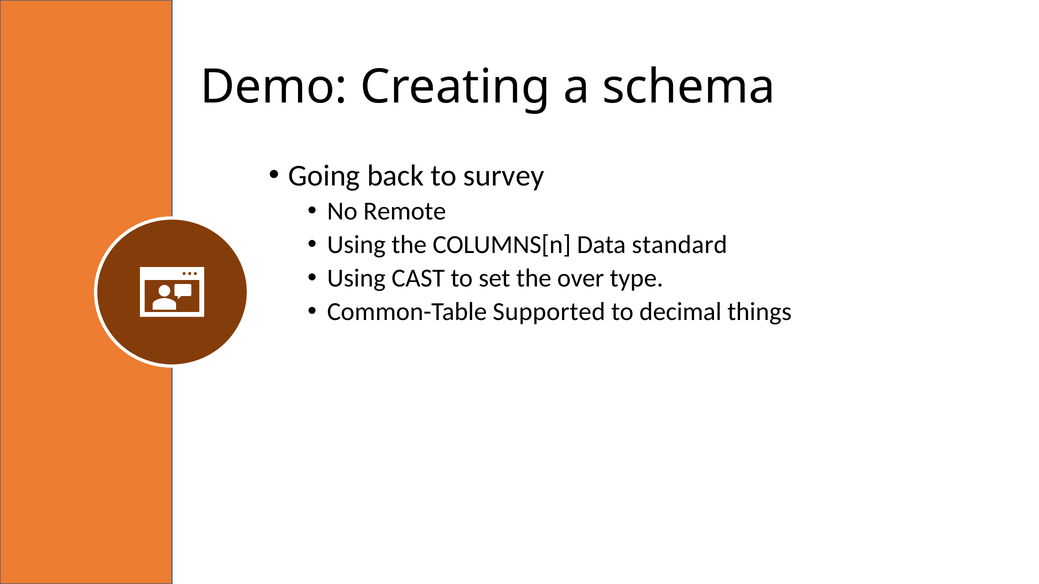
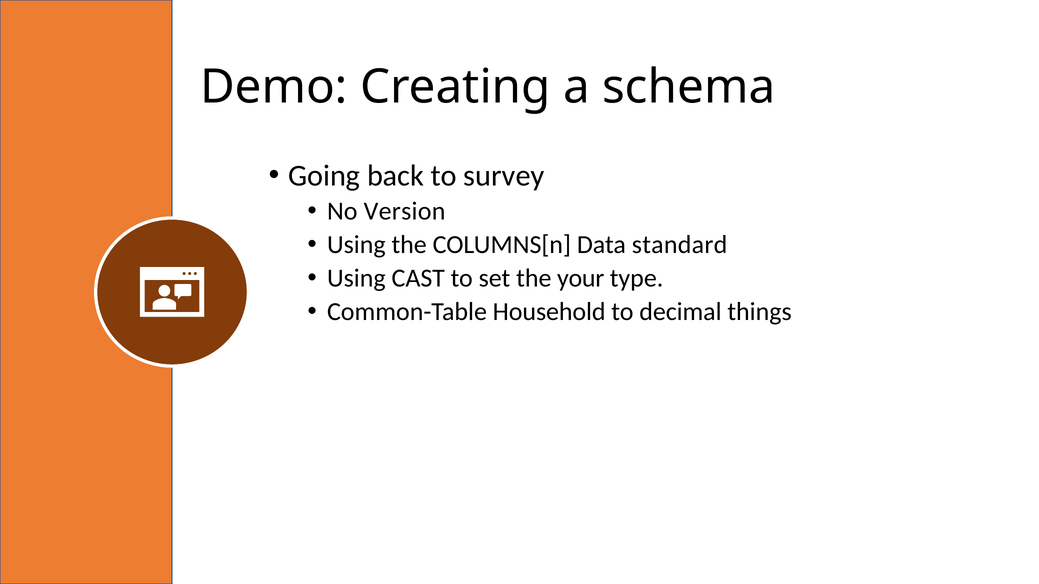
Remote: Remote -> Version (405, 211)
over: over -> your (581, 278)
Supported: Supported -> Household (549, 312)
